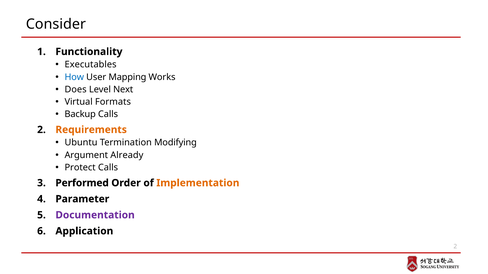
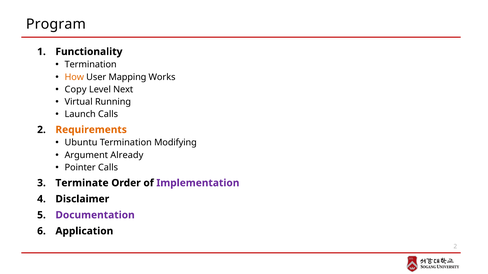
Consider: Consider -> Program (56, 24)
Executables: Executables -> Termination (91, 65)
How colour: blue -> orange (74, 77)
Does: Does -> Copy (76, 90)
Formats: Formats -> Running (113, 102)
Backup: Backup -> Launch (80, 114)
Protect: Protect -> Pointer (80, 168)
Performed: Performed -> Terminate (82, 183)
Implementation colour: orange -> purple (198, 183)
Parameter: Parameter -> Disclaimer (82, 199)
